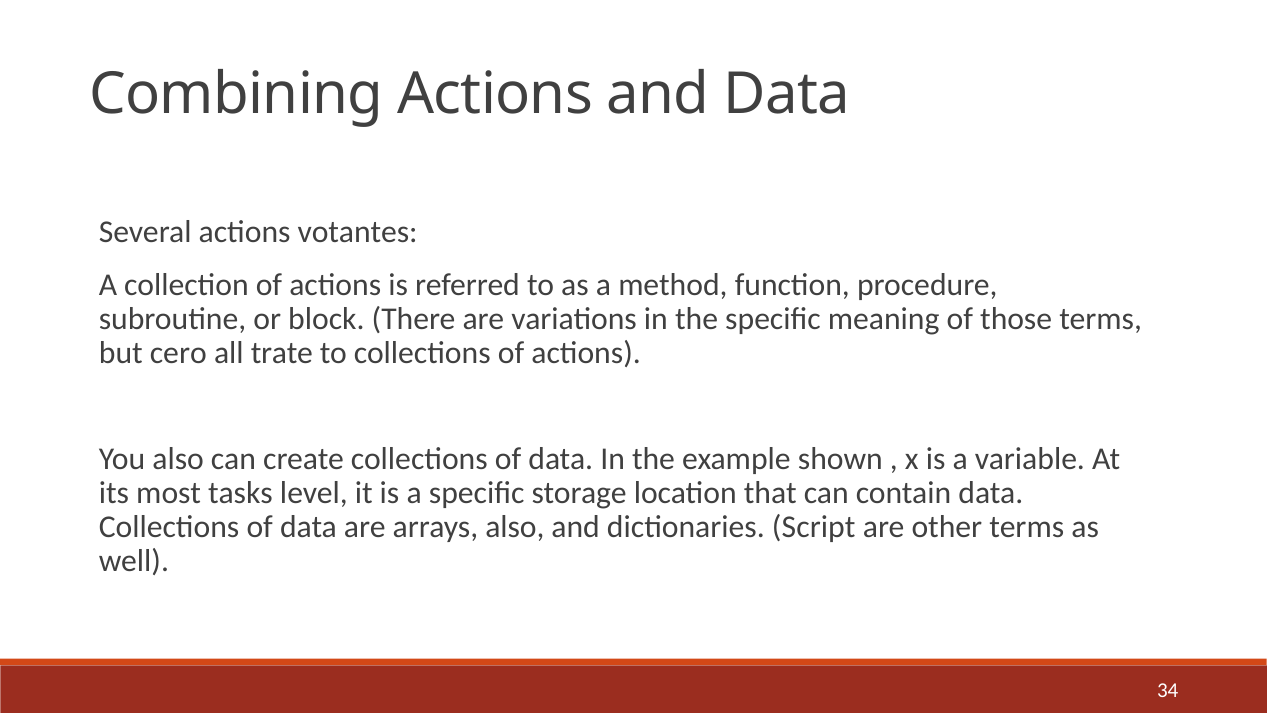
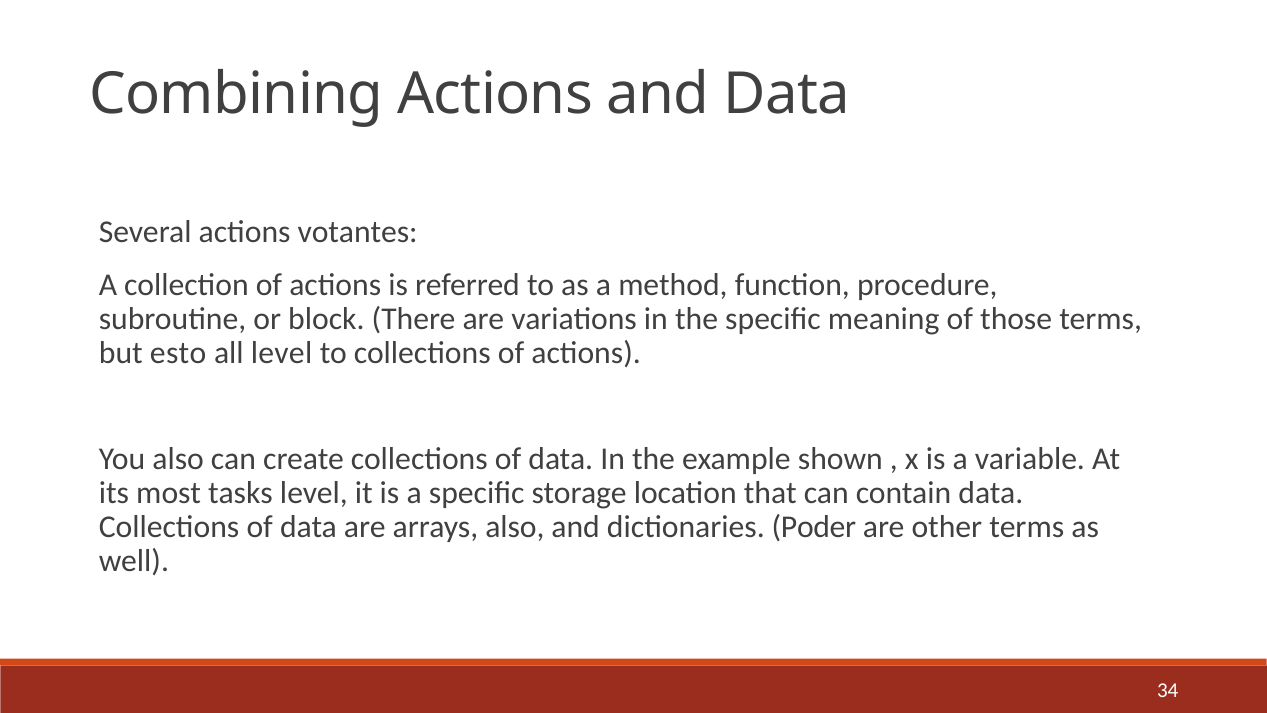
cero: cero -> esto (178, 353)
all trate: trate -> level (282, 353)
Script: Script -> Poder (814, 527)
